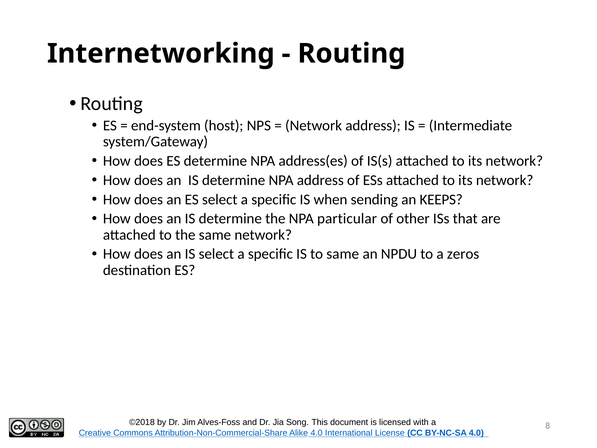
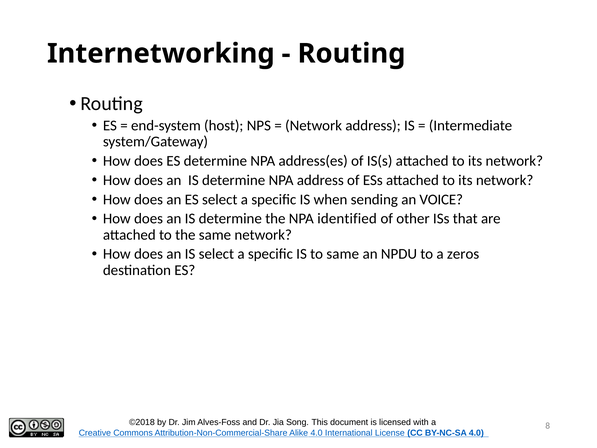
KEEPS: KEEPS -> VOICE (441, 199)
particular: particular -> identified (347, 219)
